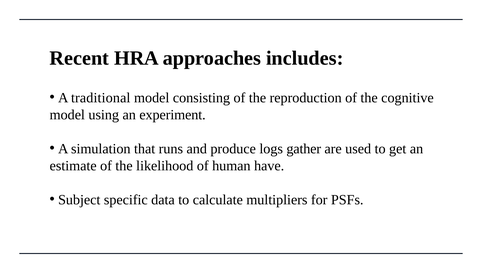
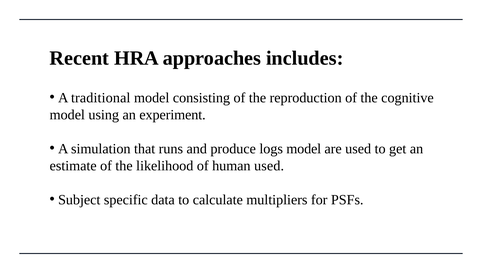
logs gather: gather -> model (304, 149)
human have: have -> used (269, 166)
